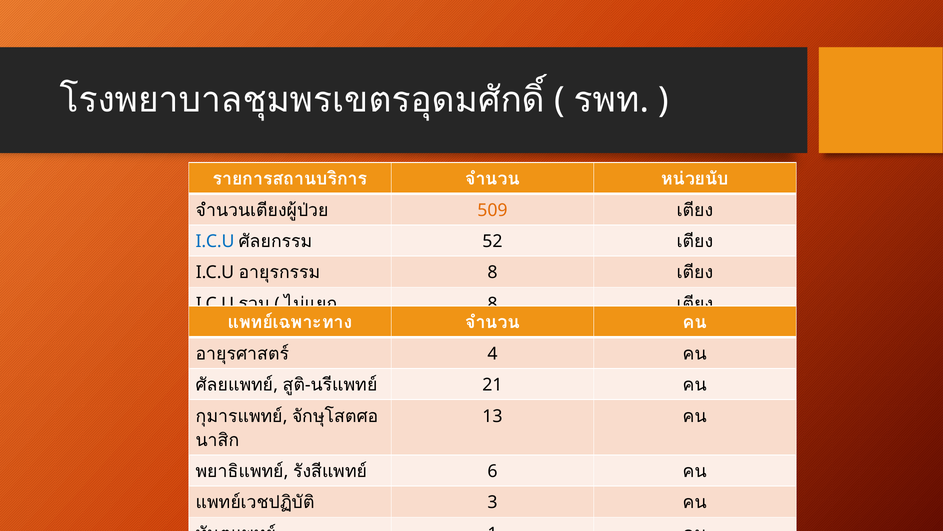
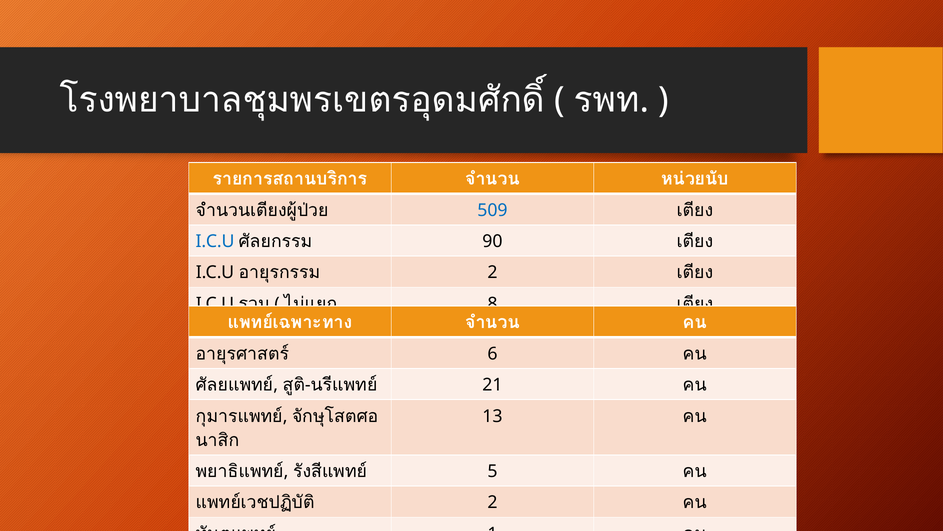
509 colour: orange -> blue (492, 210)
52: 52 -> 90 (492, 241)
8: 8 -> 2 (492, 272)
4: 4 -> 6 (492, 353)
6: 6 -> 5 (492, 471)
3: 3 -> 2 (492, 502)
